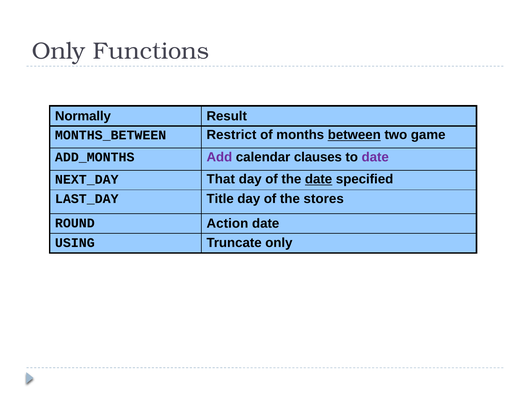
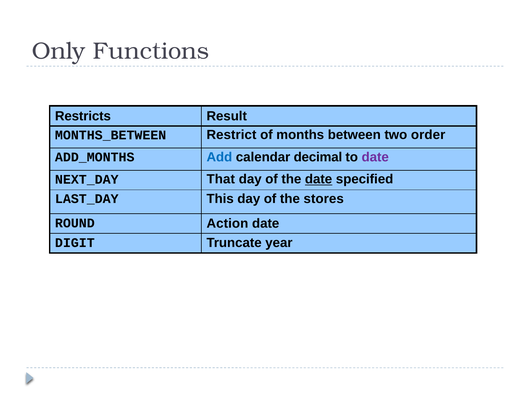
Normally: Normally -> Restricts (83, 116)
between underline: present -> none (354, 135)
game: game -> order (428, 135)
Add colour: purple -> blue (219, 157)
clauses: clauses -> decimal (318, 157)
Title: Title -> This (220, 199)
USING: USING -> DIGIT (75, 243)
Truncate only: only -> year (279, 243)
